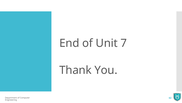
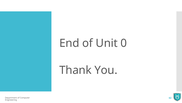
7: 7 -> 0 (124, 43)
